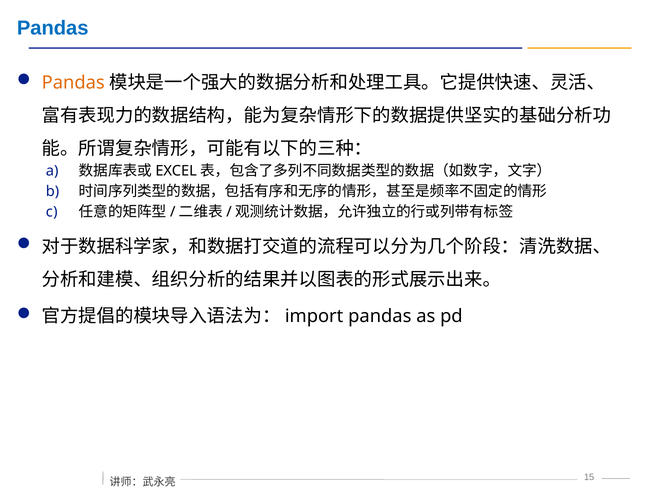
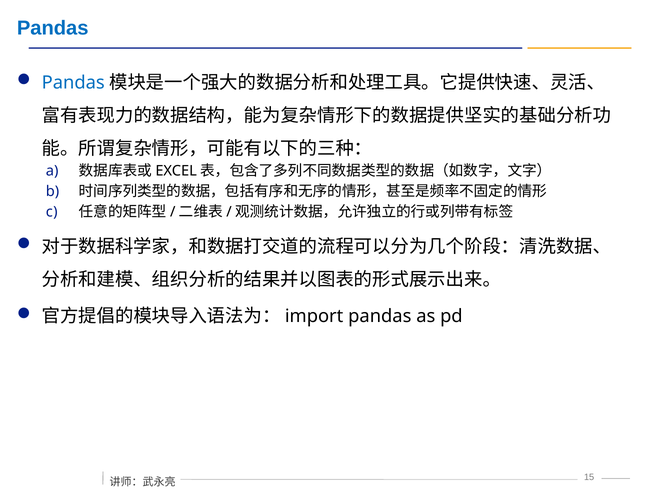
Pandas colour: orange -> blue (73, 83)
